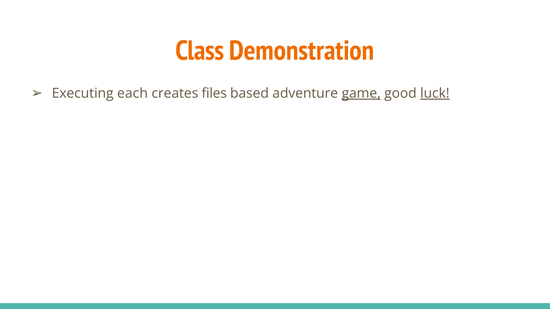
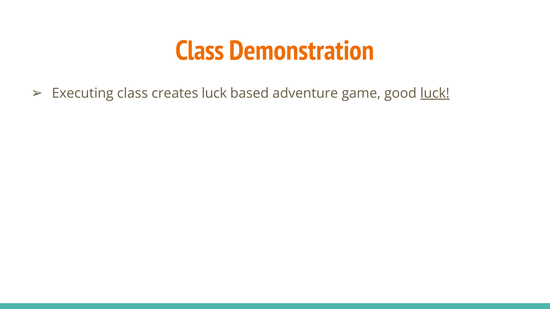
Executing each: each -> class (133, 93)
creates files: files -> luck (214, 93)
game underline: present -> none (361, 93)
